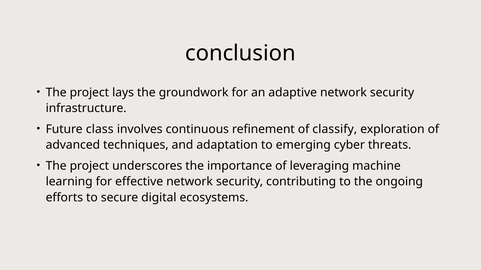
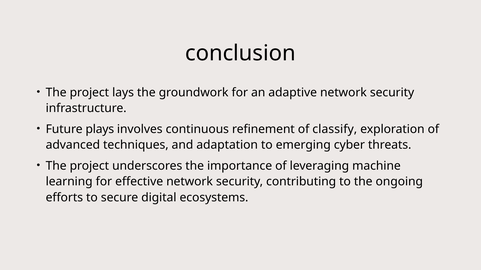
class: class -> plays (100, 129)
